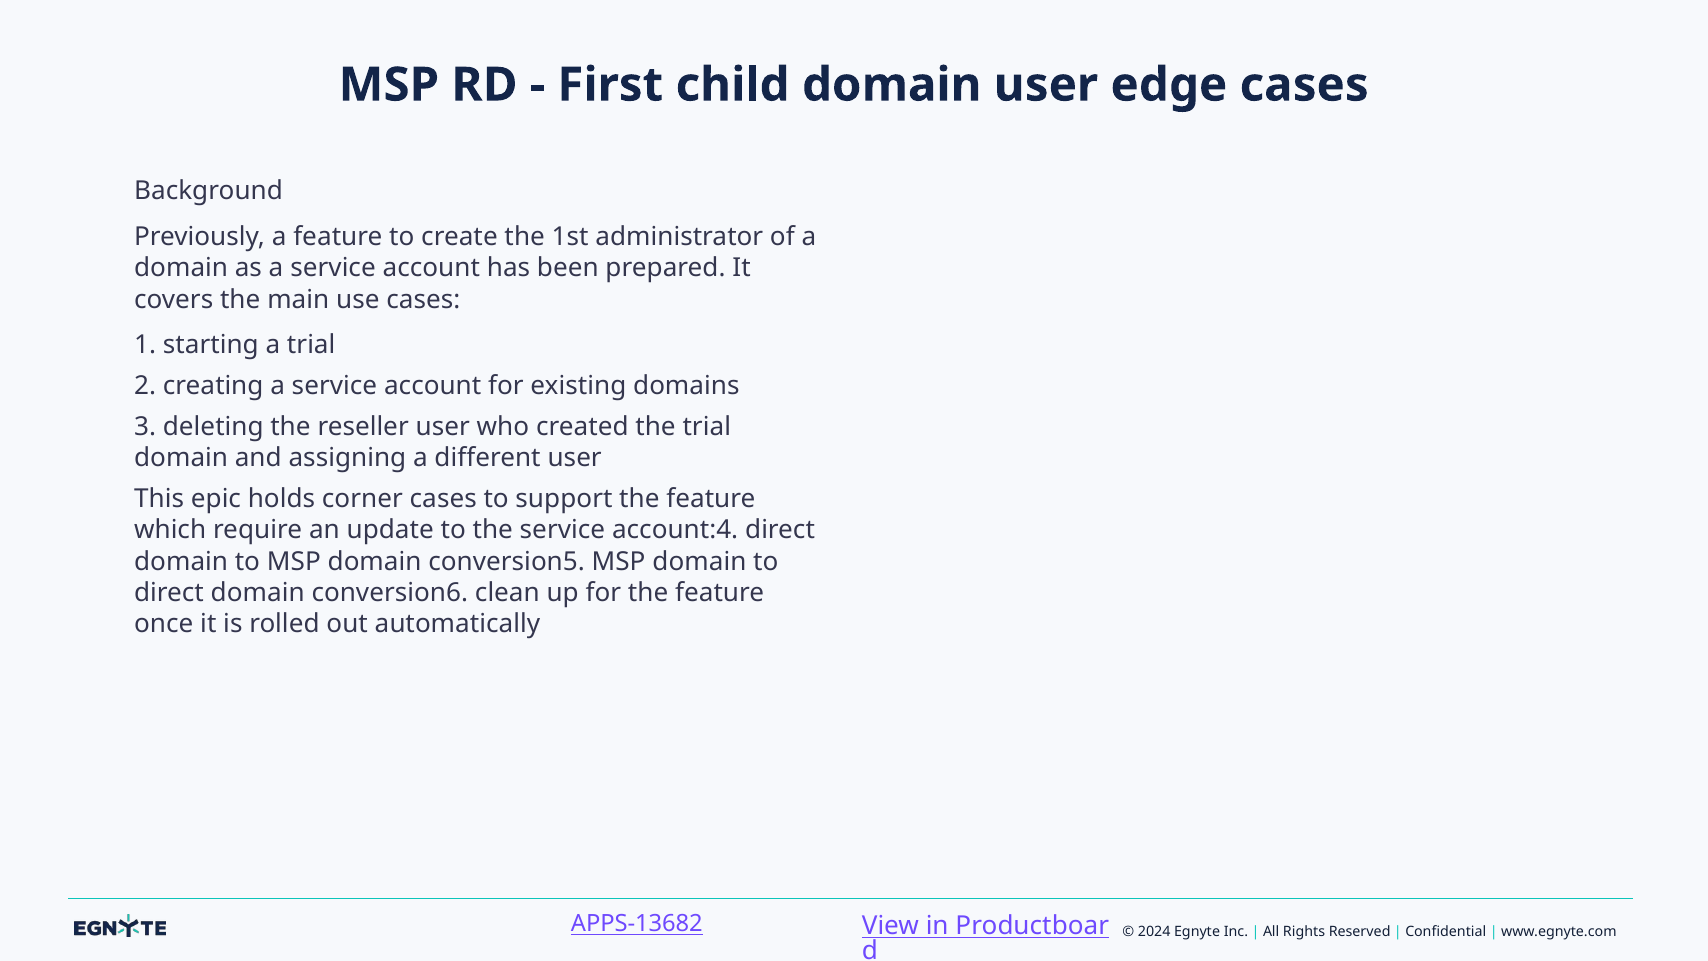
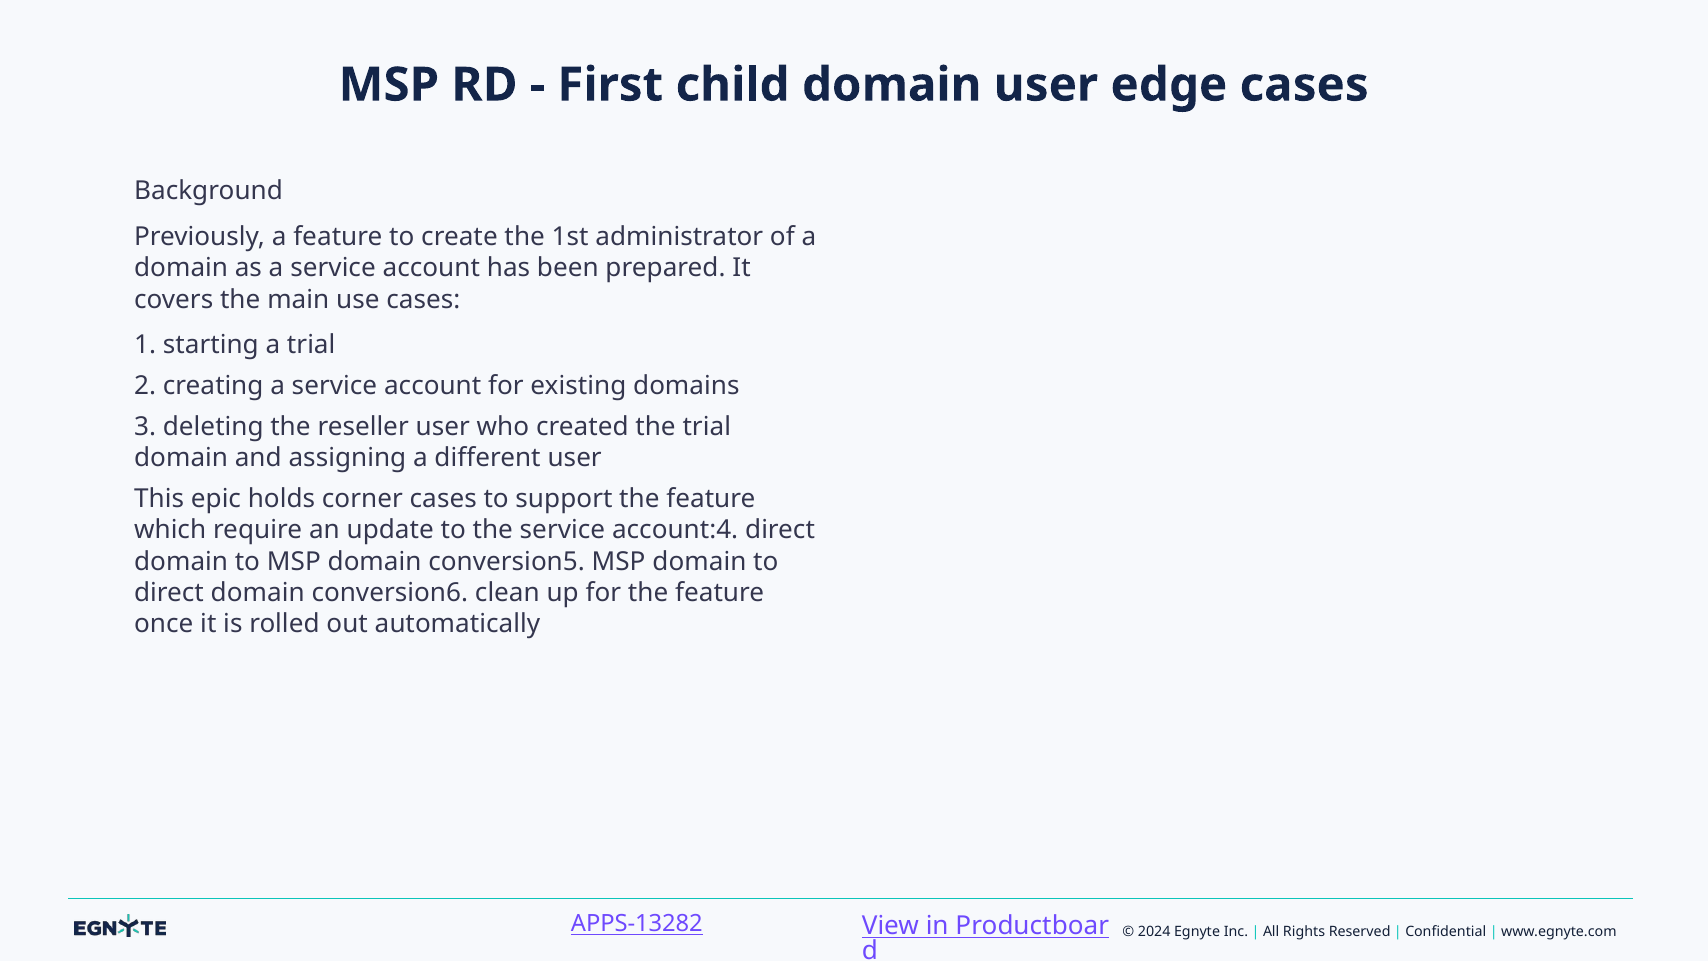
APPS-13682: APPS-13682 -> APPS-13282 (637, 924)
